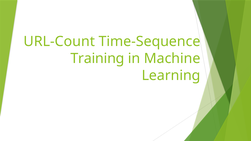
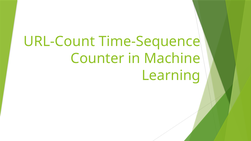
Training: Training -> Counter (97, 59)
